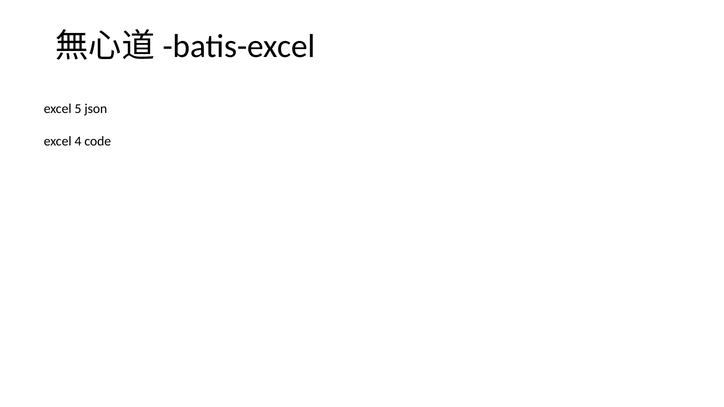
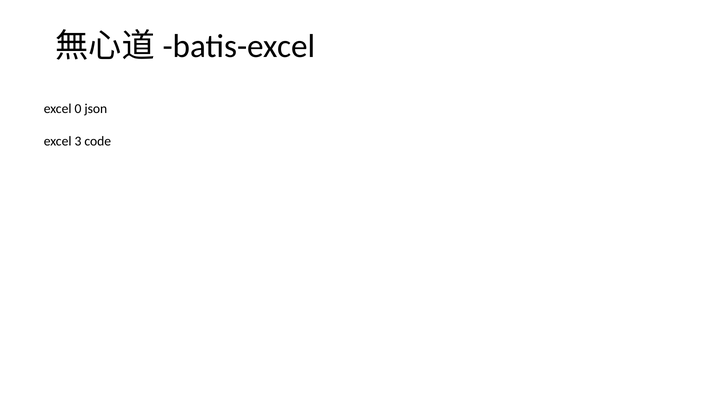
5: 5 -> 0 (78, 109)
4: 4 -> 3 (78, 141)
